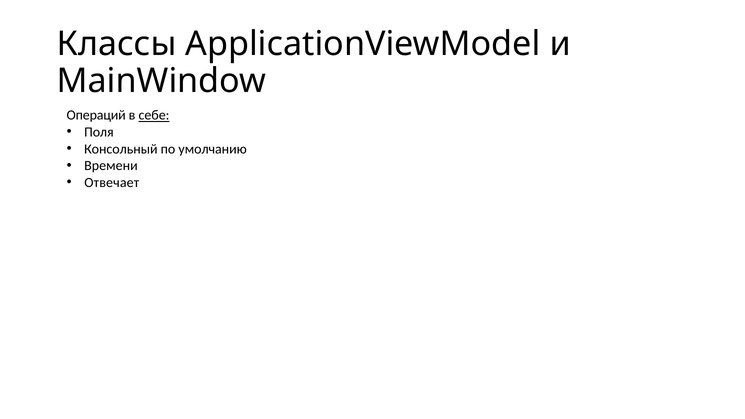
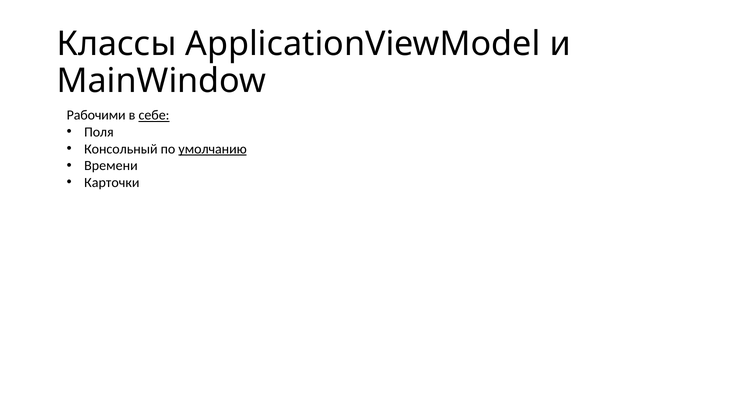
Операций: Операций -> Рабочими (96, 115)
умолчанию underline: none -> present (213, 149)
Отвечает: Отвечает -> Карточки (112, 182)
